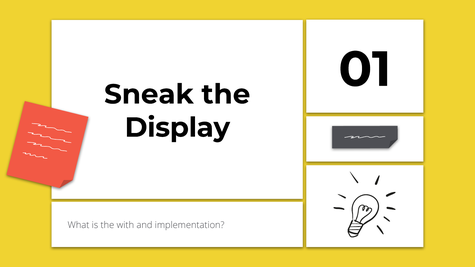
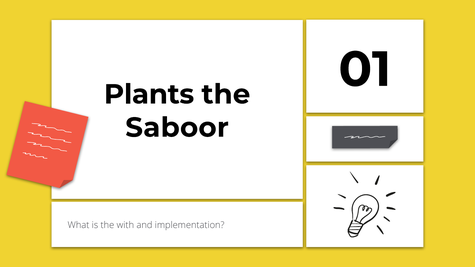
Sneak: Sneak -> Plants (149, 94)
Display: Display -> Saboor (177, 128)
